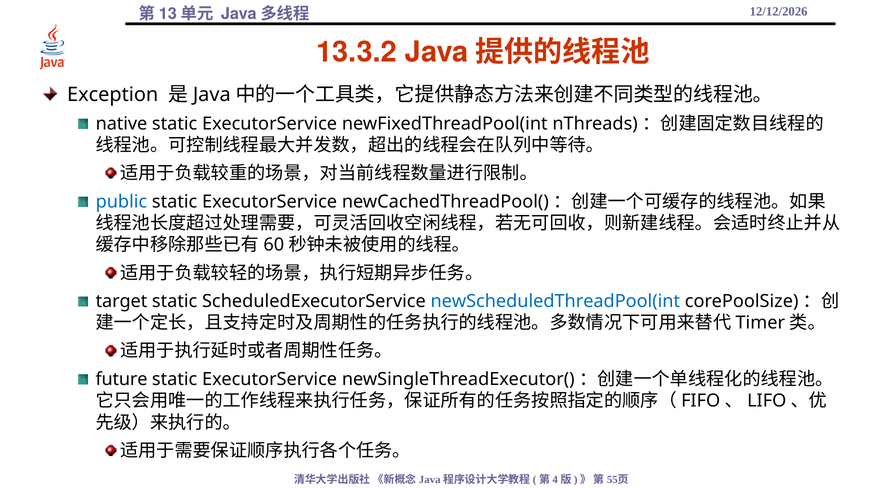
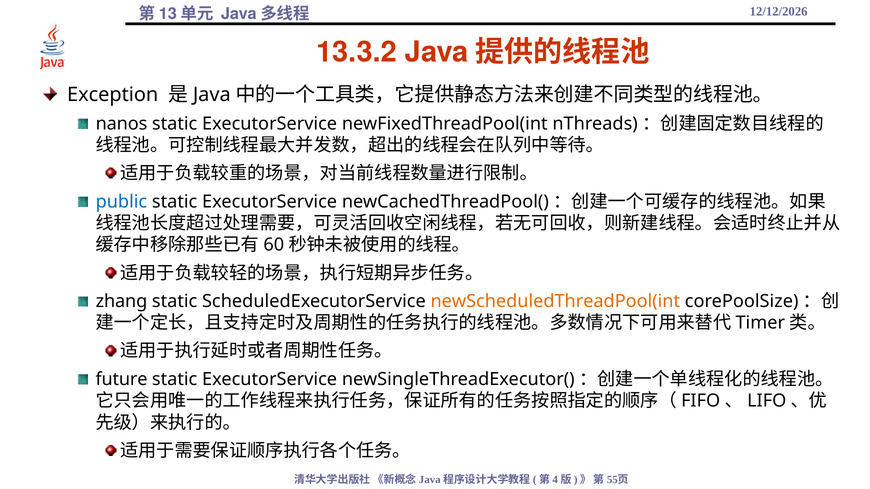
native: native -> nanos (121, 124)
target: target -> zhang (121, 301)
newScheduledThreadPool(int colour: blue -> orange (555, 301)
